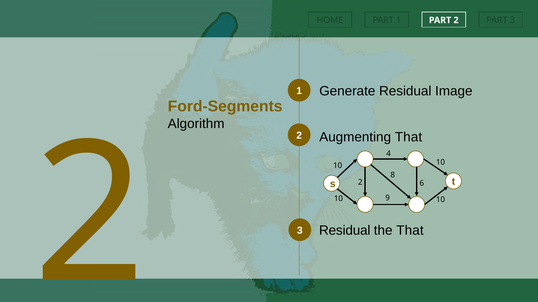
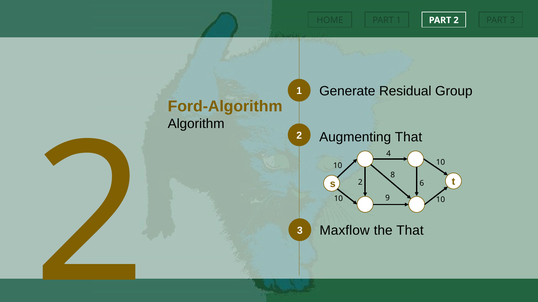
Image: Image -> Group (454, 91)
Ford-Segments: Ford-Segments -> Ford-Algorithm (225, 107)
3 Residual: Residual -> Maxflow (345, 231)
